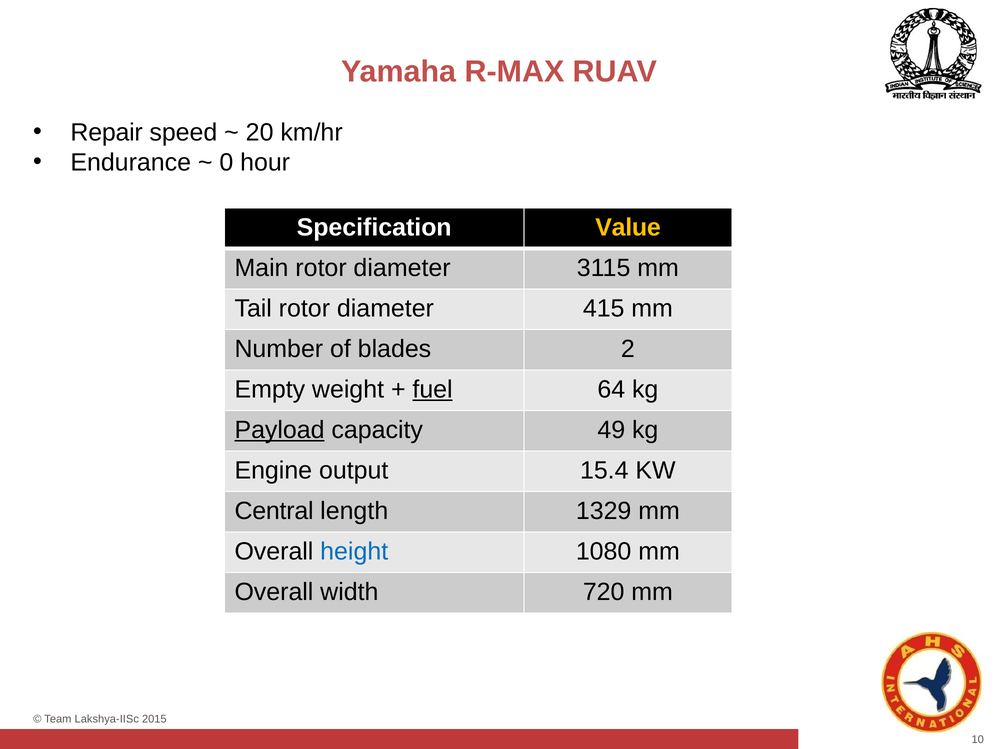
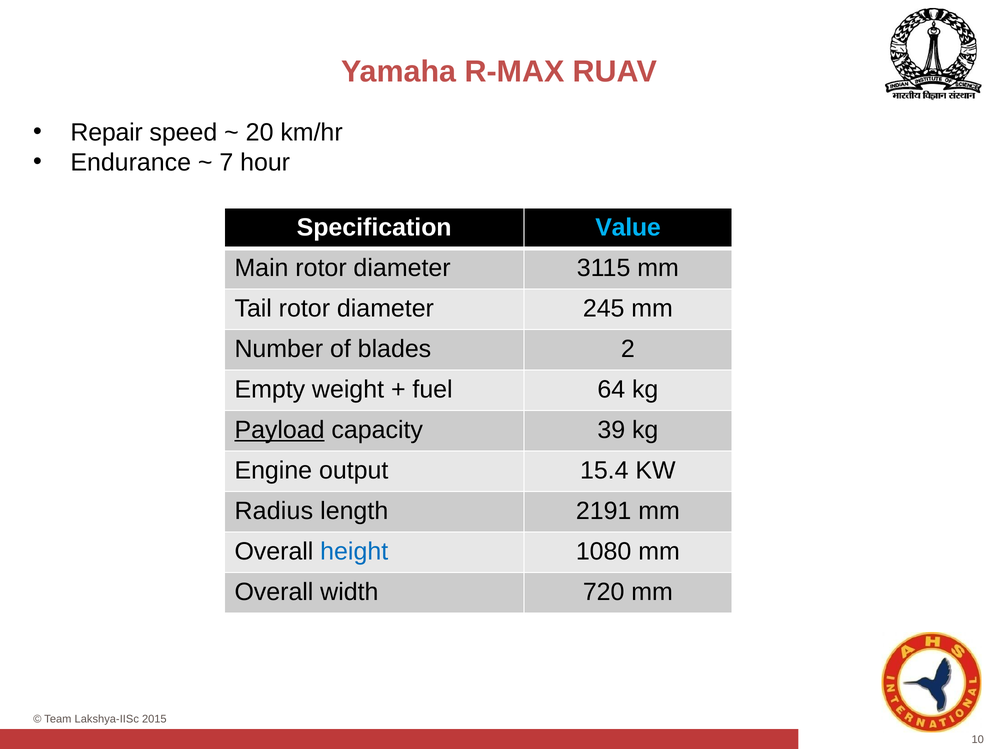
0: 0 -> 7 (226, 162)
Value colour: yellow -> light blue (628, 227)
415: 415 -> 245 (604, 308)
fuel underline: present -> none (433, 389)
49: 49 -> 39 (611, 430)
Central: Central -> Radius (274, 511)
1329: 1329 -> 2191 (604, 511)
